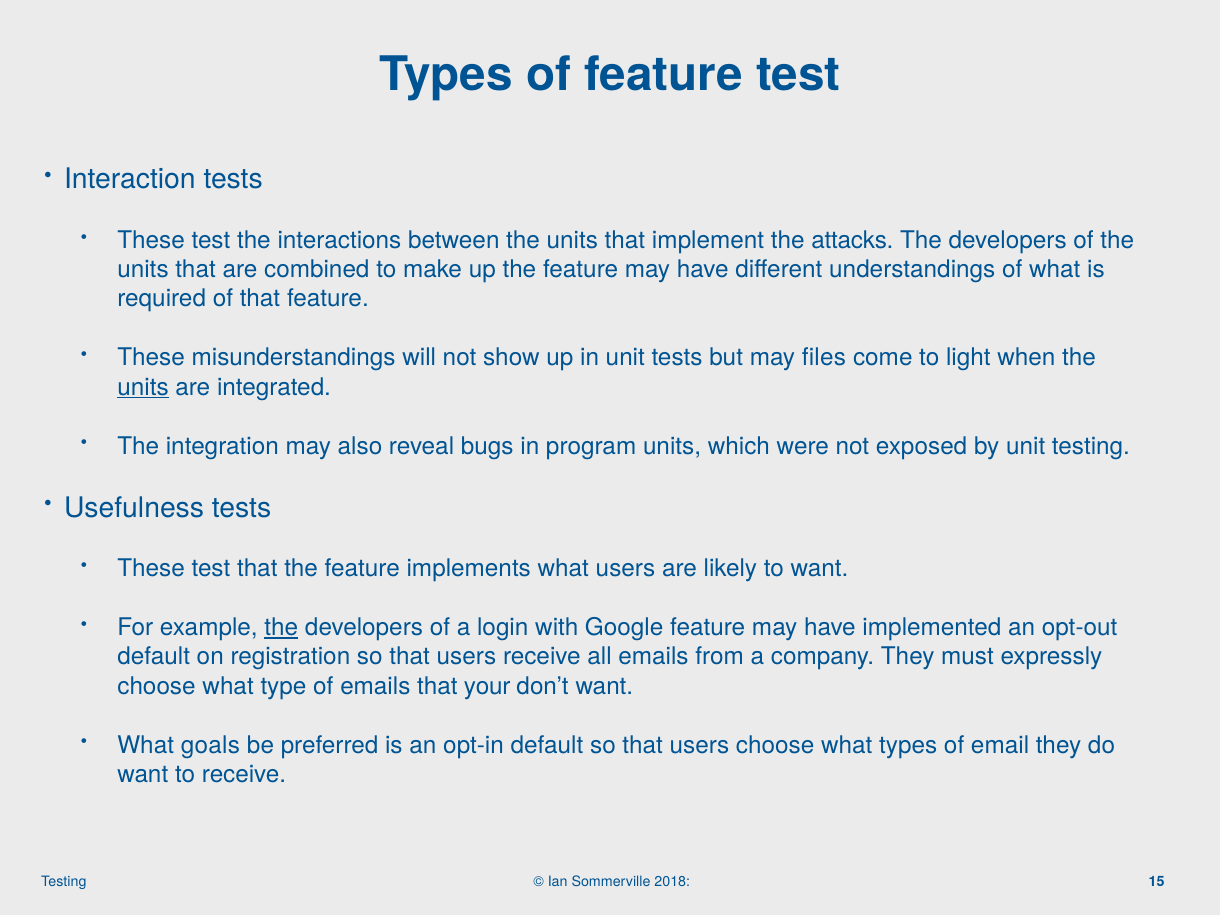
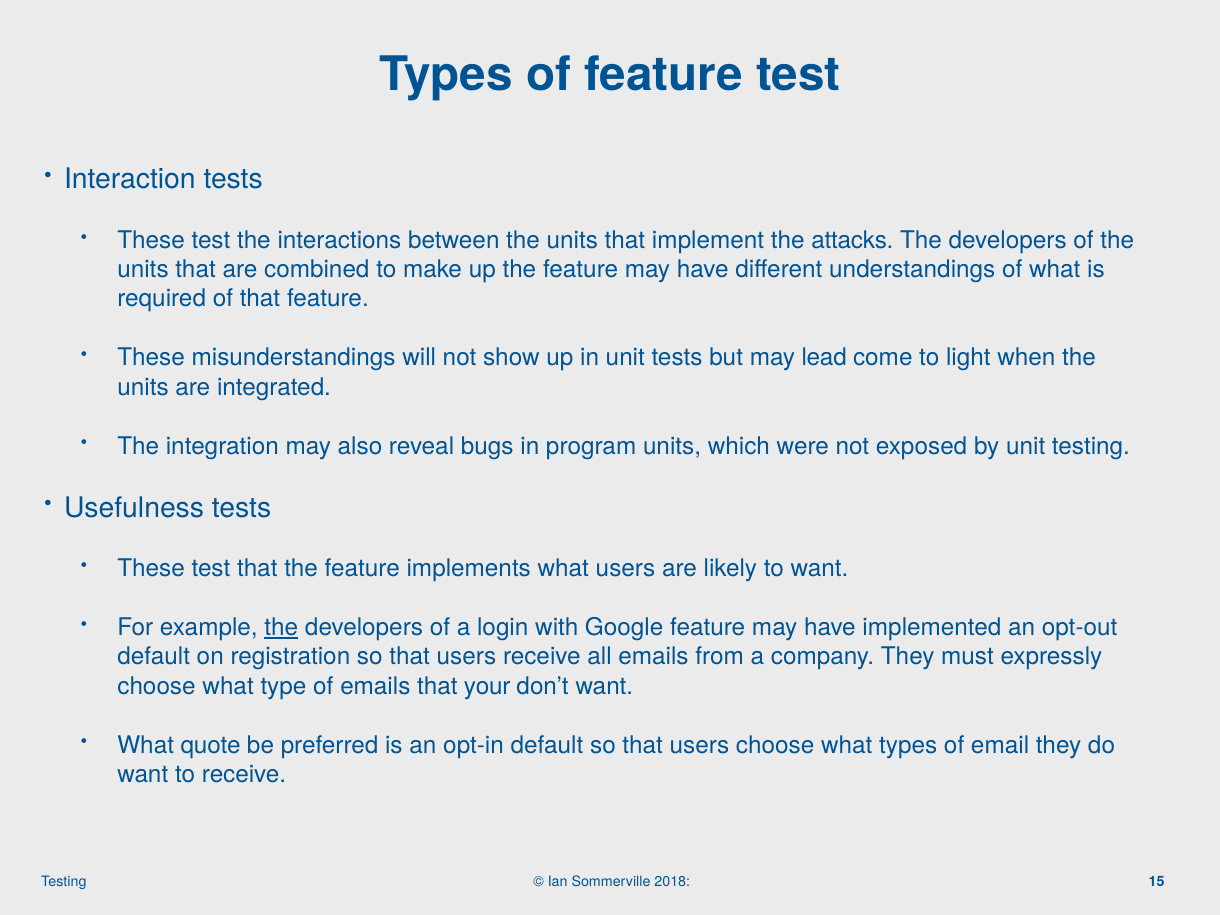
files: files -> lead (824, 358)
units underline: present -> none (143, 387)
goals: goals -> quote (211, 745)
